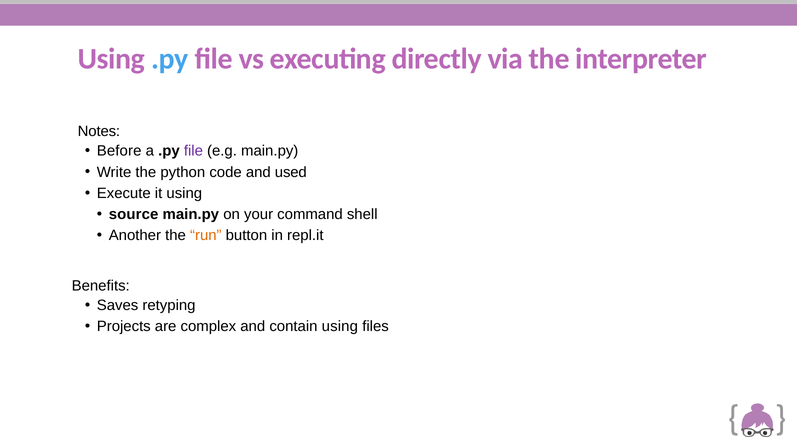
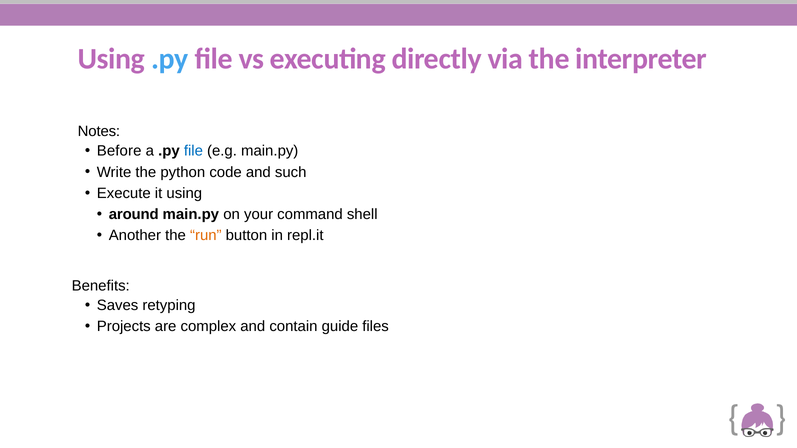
file colour: purple -> blue (193, 151)
used: used -> such (291, 172)
source: source -> around (134, 215)
contain using: using -> guide (340, 327)
